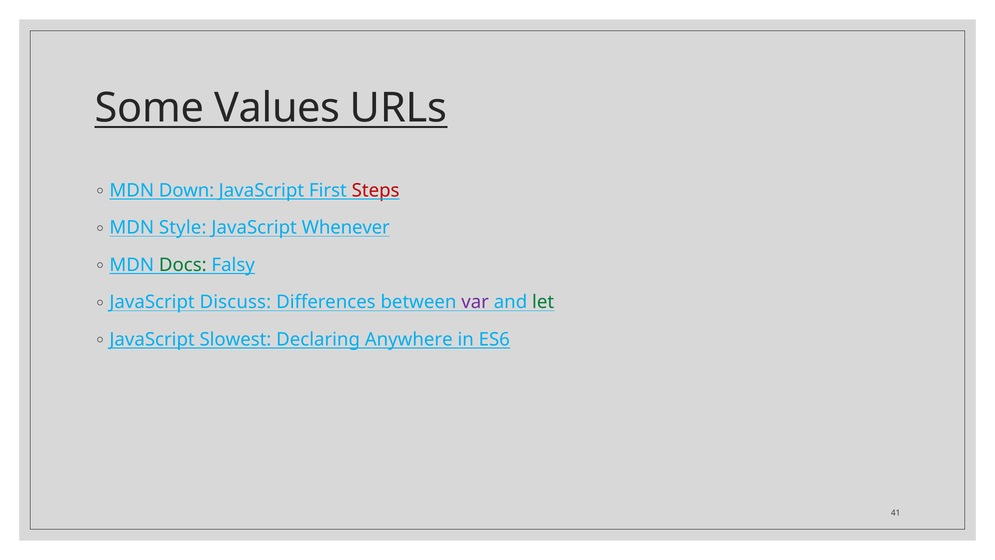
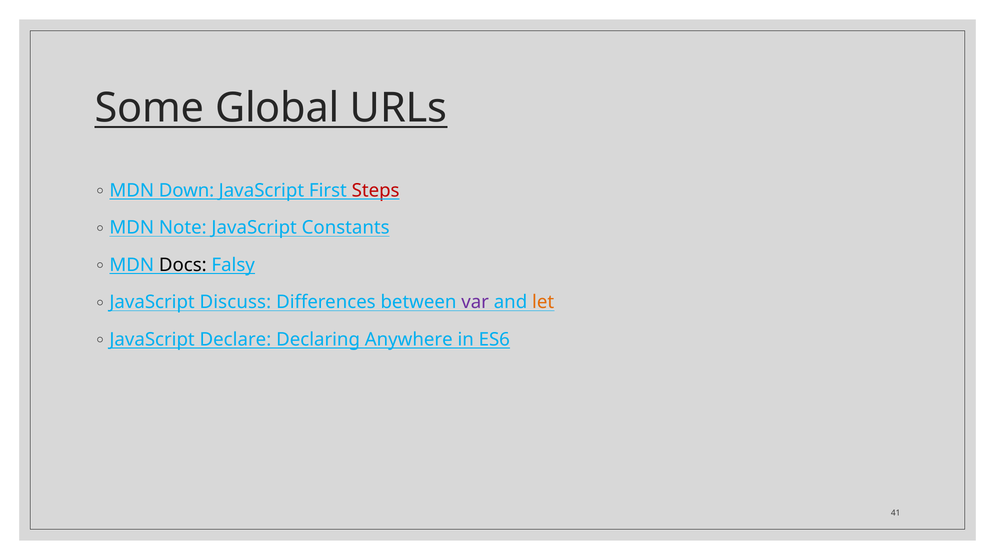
Values: Values -> Global (277, 108)
Style: Style -> Note (183, 228)
Whenever: Whenever -> Constants (346, 228)
Docs colour: green -> black (183, 265)
let colour: green -> orange (543, 302)
Slowest: Slowest -> Declare (235, 339)
